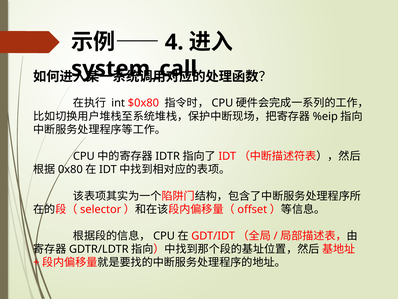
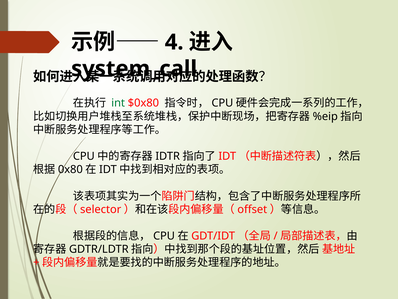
int colour: black -> green (118, 103)
